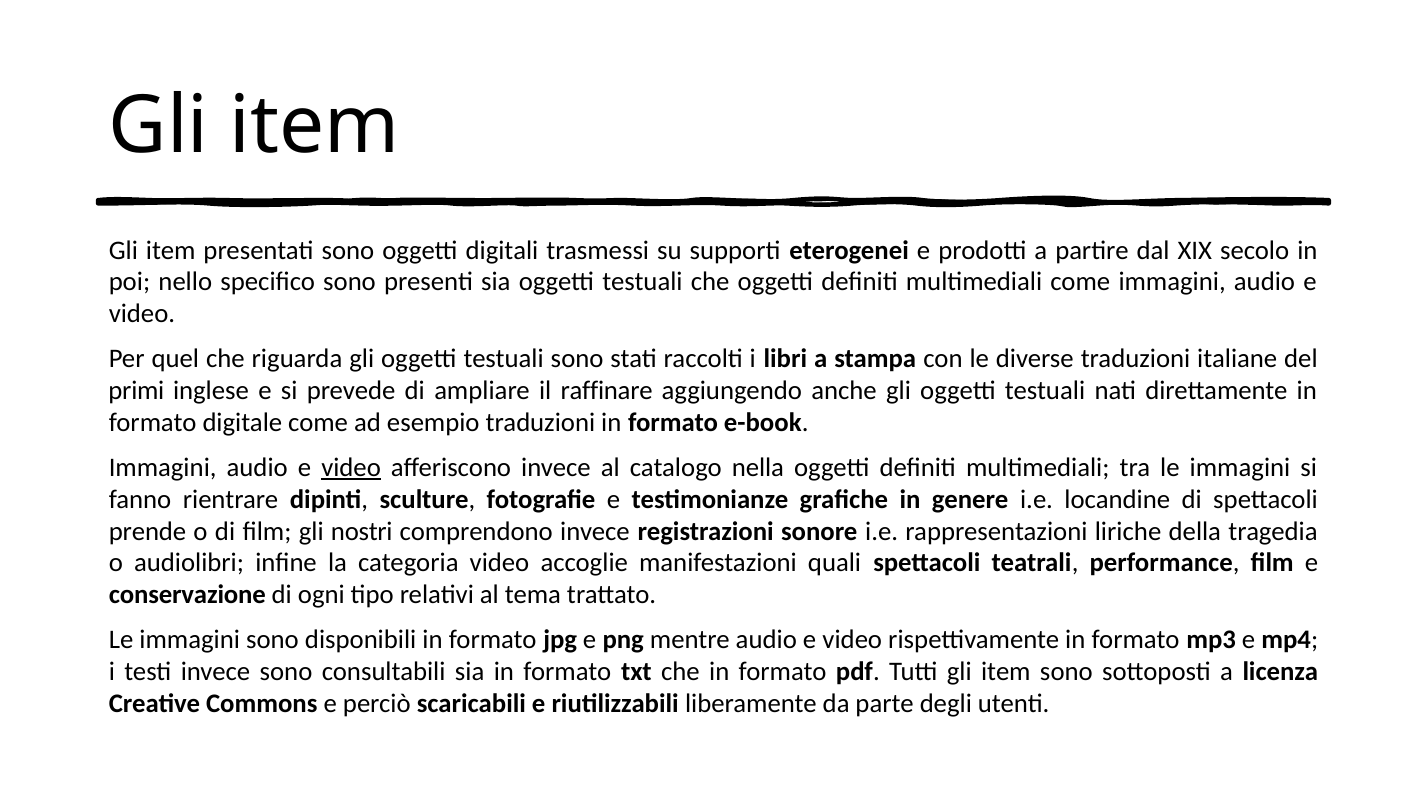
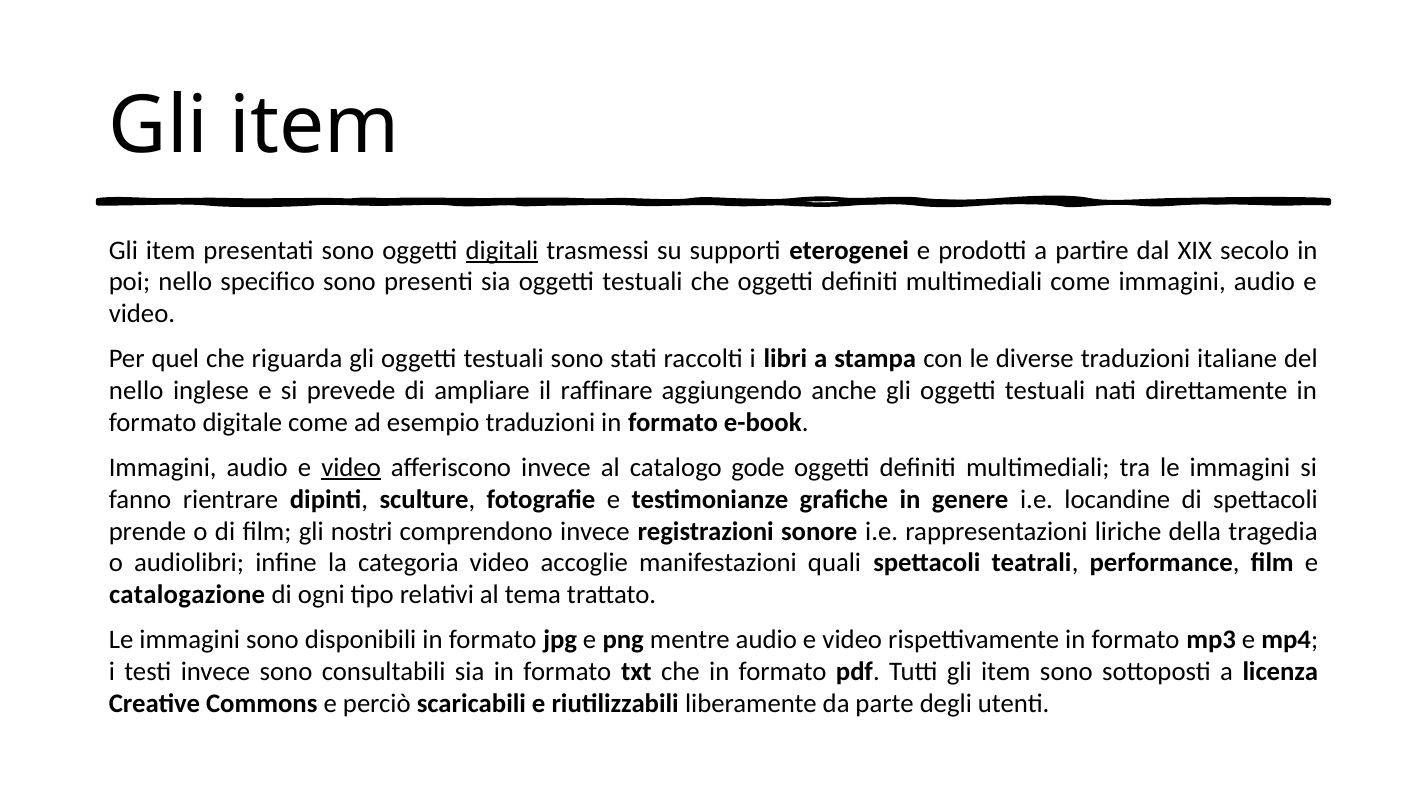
digitali underline: none -> present (502, 250)
primi: primi -> nello (136, 391)
nella: nella -> gode (758, 468)
conservazione: conservazione -> catalogazione (187, 595)
